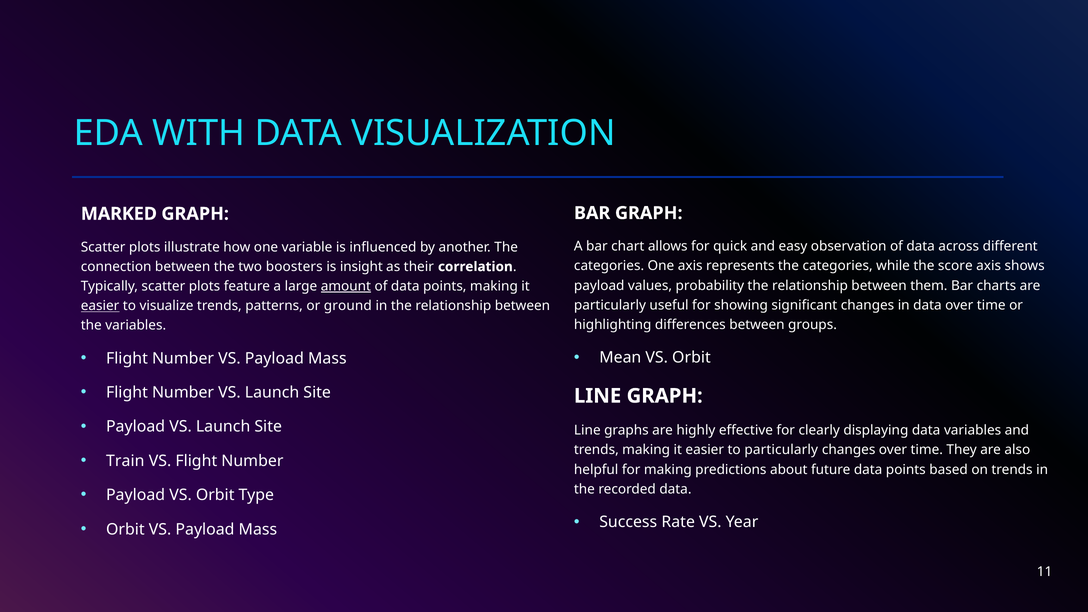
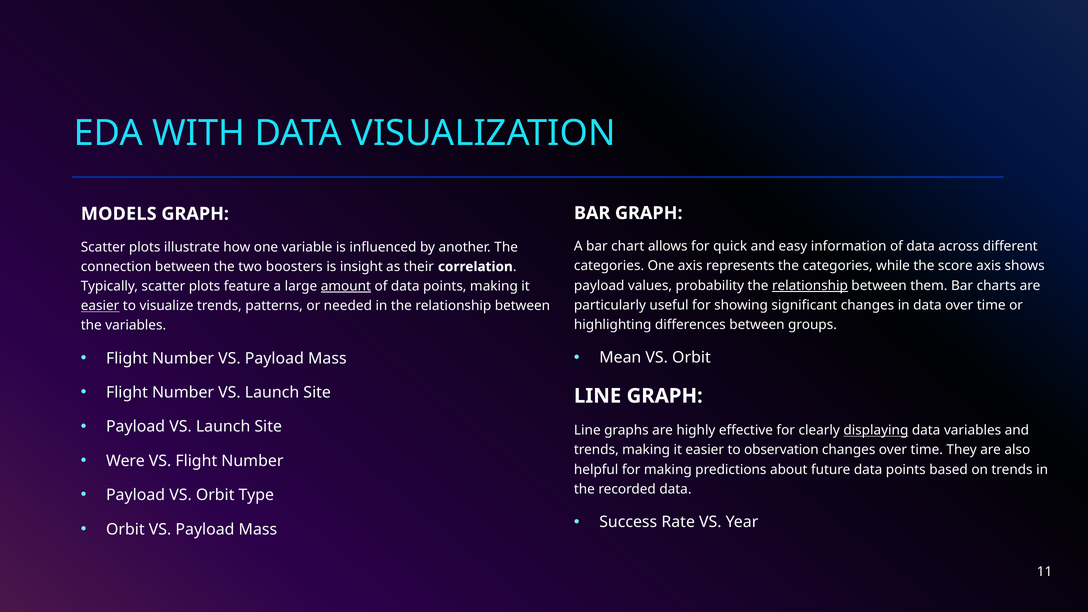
MARKED: MARKED -> MODELS (119, 214)
observation: observation -> information (849, 246)
relationship underline: none -> present (810, 286)
ground: ground -> needed (348, 306)
displaying underline: none -> present (876, 430)
to particularly: particularly -> observation (781, 450)
Train: Train -> Were (125, 461)
